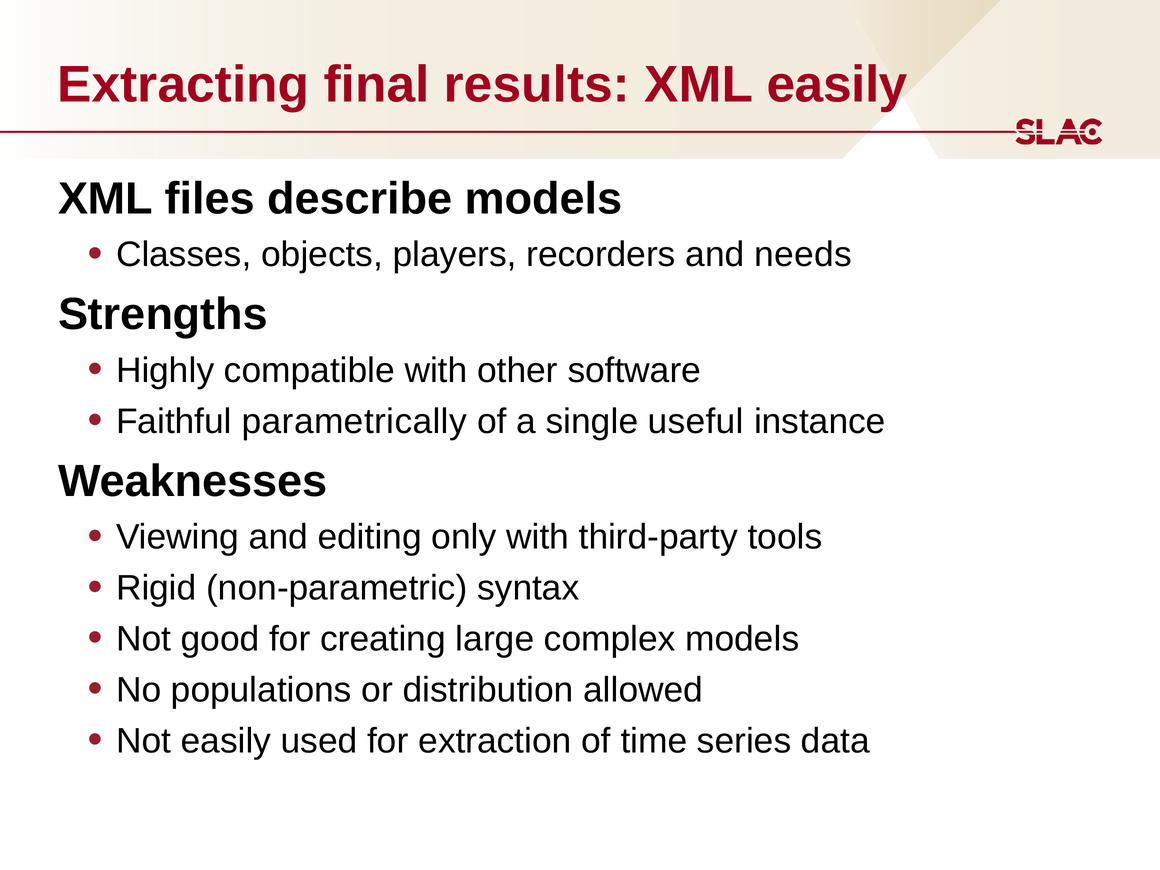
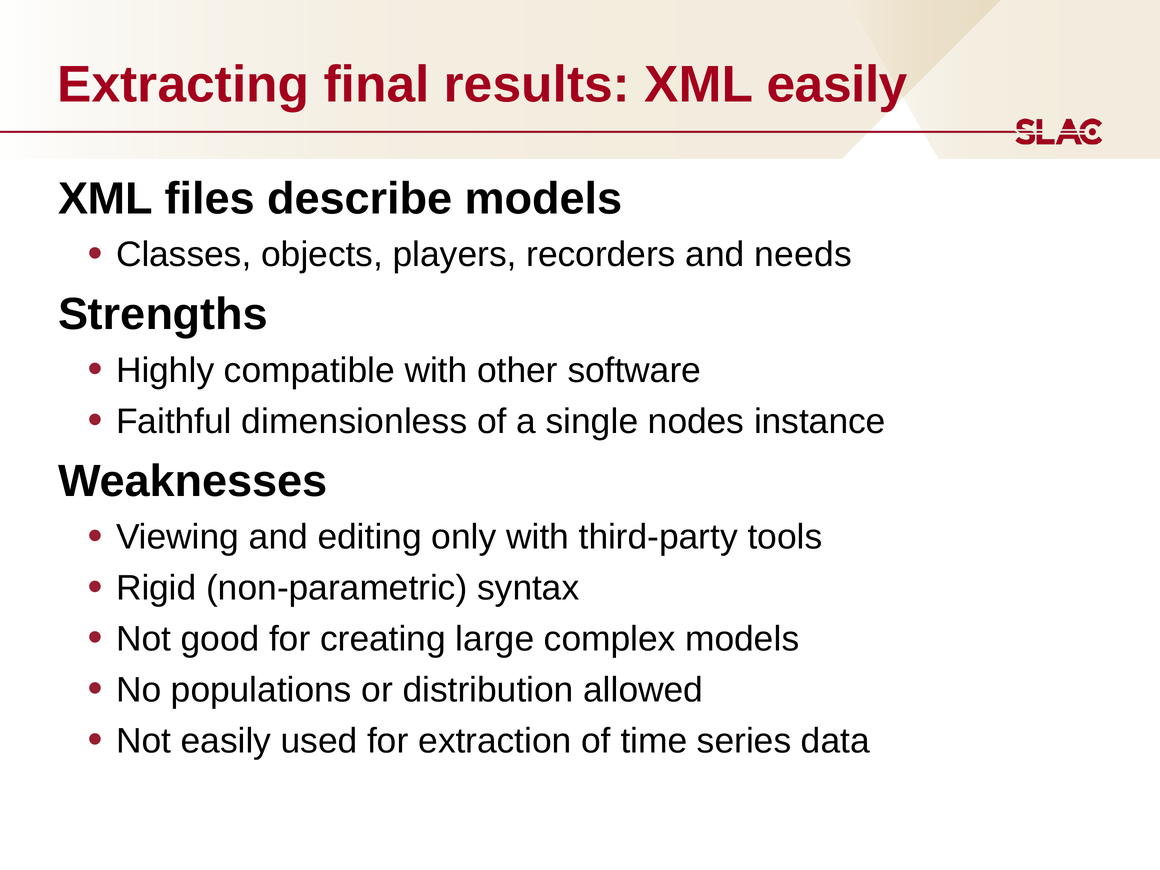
parametrically: parametrically -> dimensionless (354, 421)
useful: useful -> nodes (696, 421)
